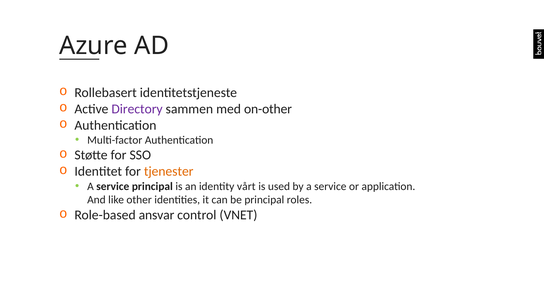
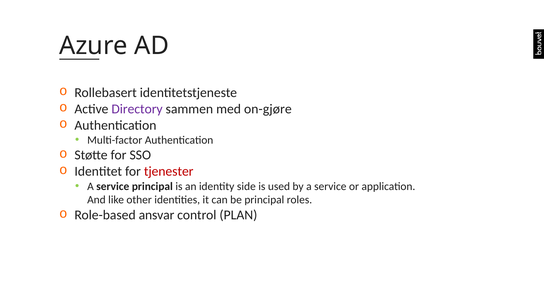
on-other: on-other -> on-gjøre (268, 109)
tjenester colour: orange -> red (169, 171)
vårt: vårt -> side (246, 186)
VNET: VNET -> PLAN (238, 215)
